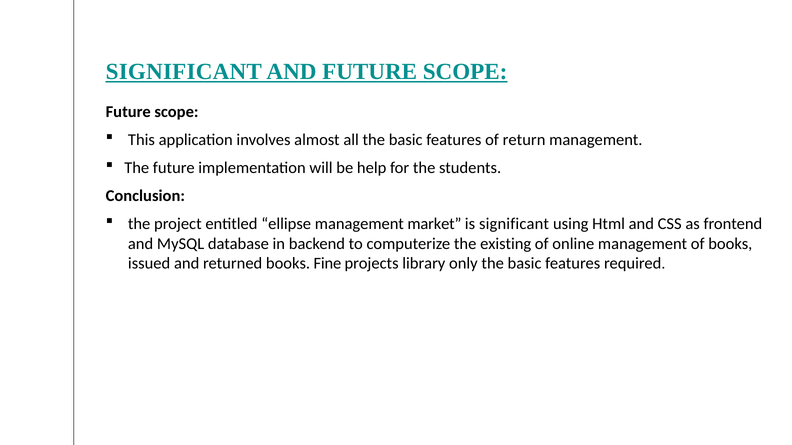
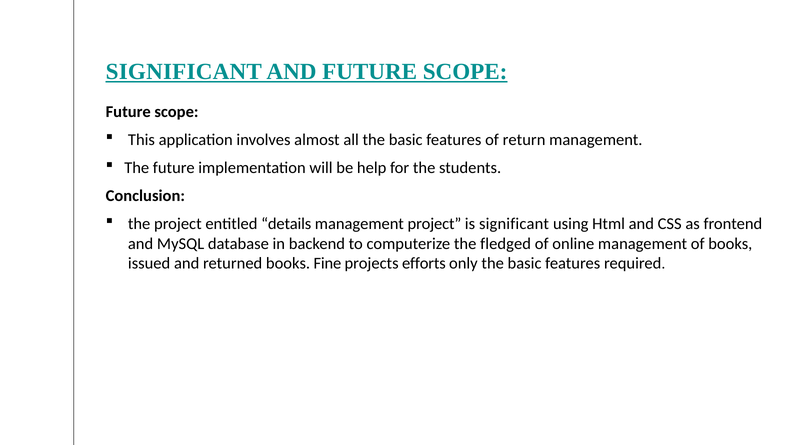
ellipse: ellipse -> details (286, 224)
management market: market -> project (434, 224)
existing: existing -> fledged (506, 244)
library: library -> efforts (424, 264)
